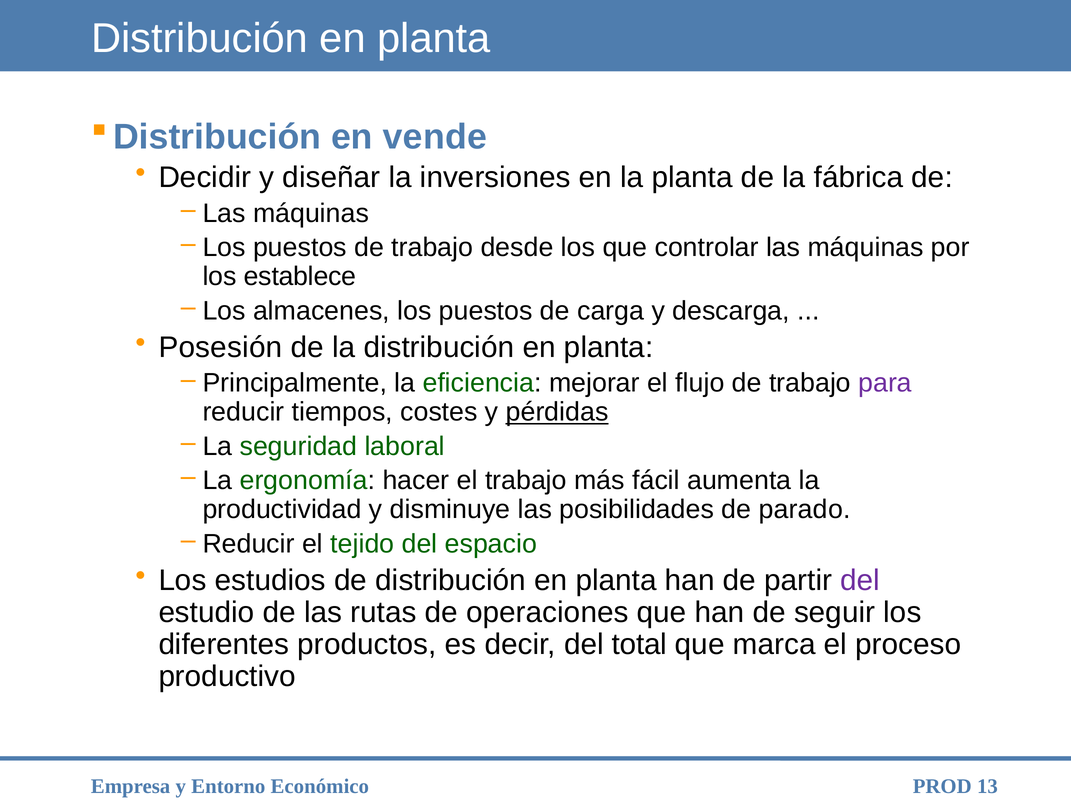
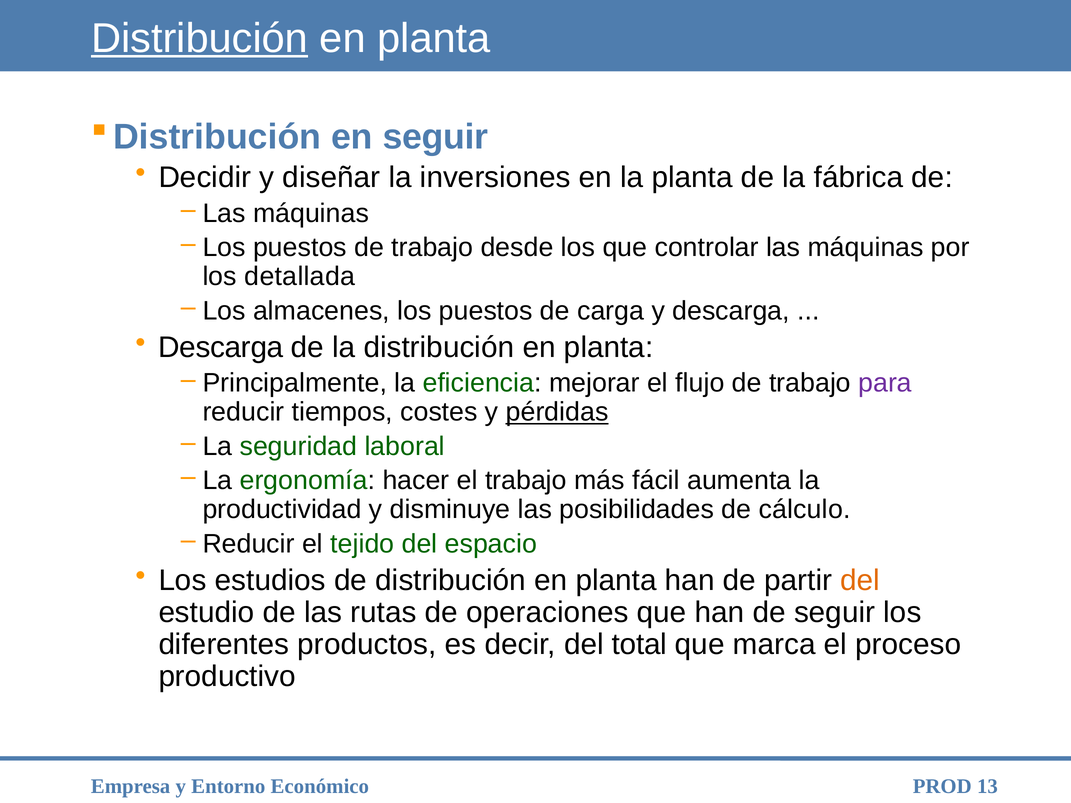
Distribución underline: none -> present (200, 39)
en vende: vende -> seguir (435, 137)
establece: establece -> detallada (300, 277)
Posesión: Posesión -> Descarga (221, 347)
parado: parado -> cálculo (805, 510)
del colour: purple -> orange (860, 580)
